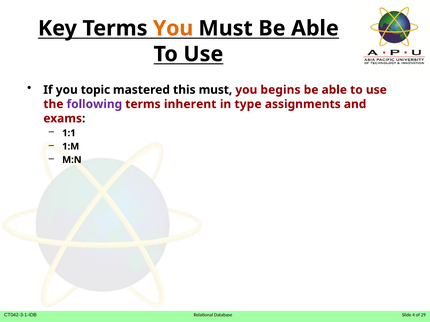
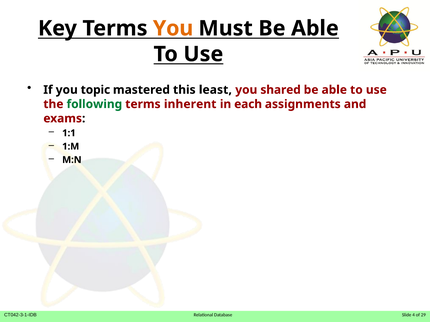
this must: must -> least (215, 90)
begins: begins -> shared (281, 90)
following colour: purple -> green (94, 104)
type: type -> each (248, 104)
